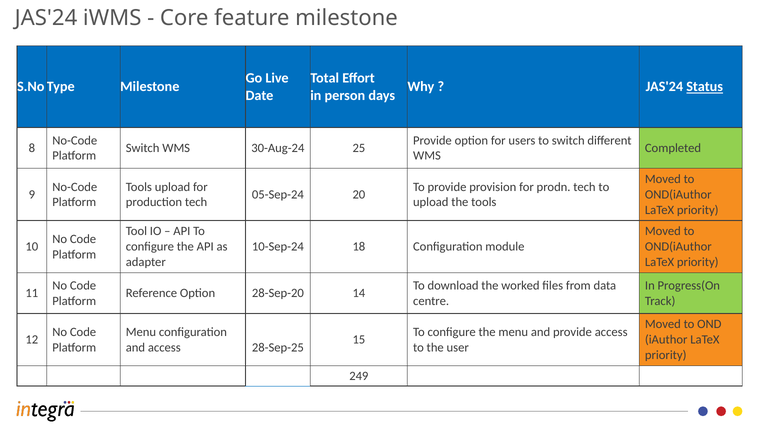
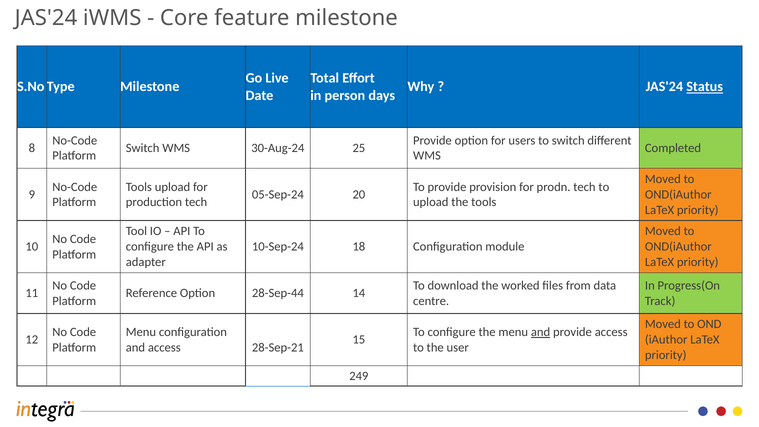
28-Sep-20: 28-Sep-20 -> 28-Sep-44 (278, 293)
and underline: none -> present (541, 332)
28-Sep-25: 28-Sep-25 -> 28-Sep-21 (278, 347)
